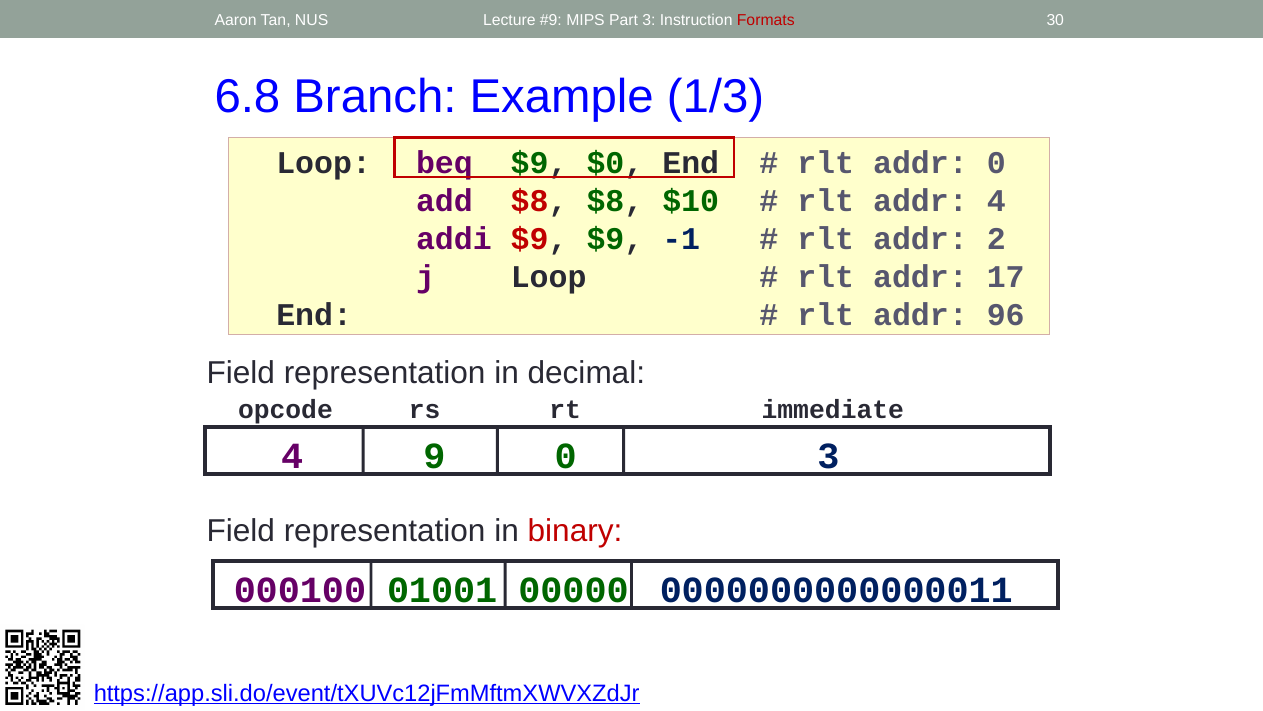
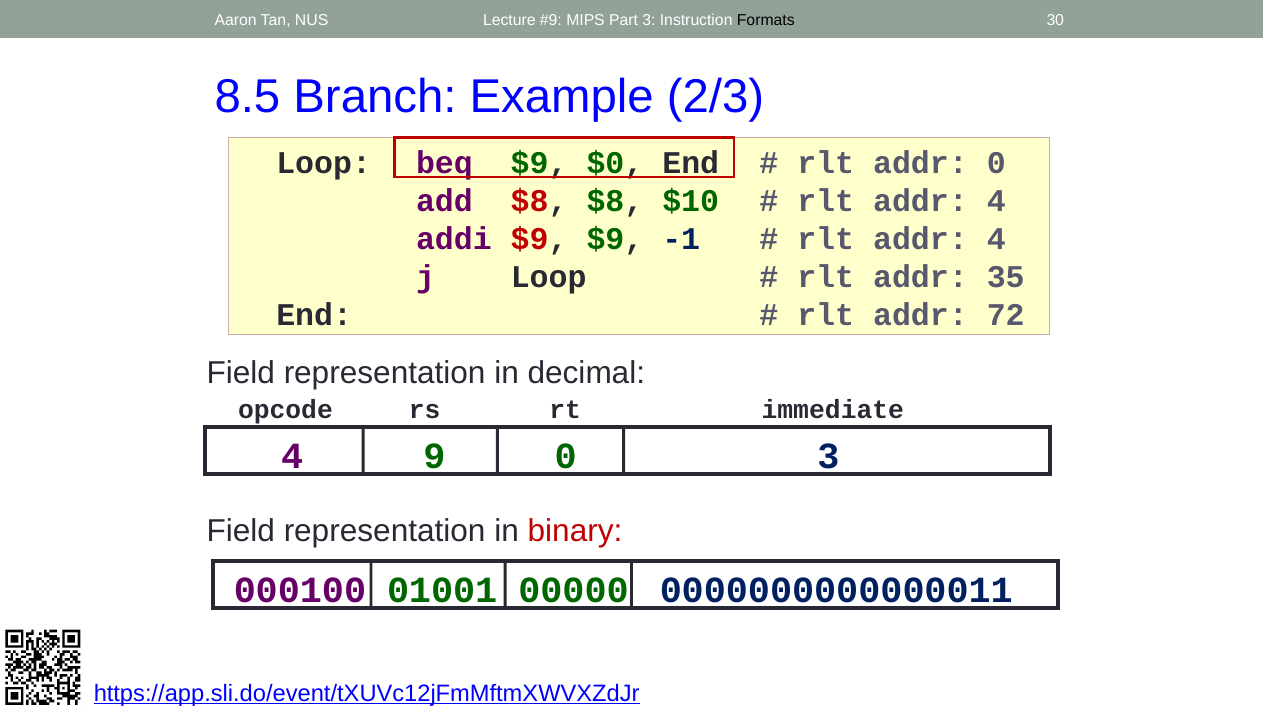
Formats colour: red -> black (766, 20)
6.8: 6.8 -> 8.5 (247, 97)
1/3: 1/3 -> 2/3 (716, 97)
2: 2 -> 4 (996, 239)
17: 17 -> 35 (1006, 277)
96: 96 -> 72 (1006, 315)
